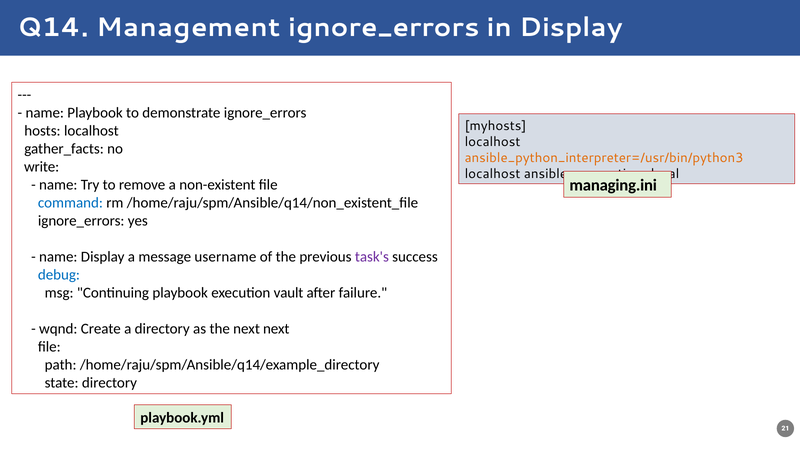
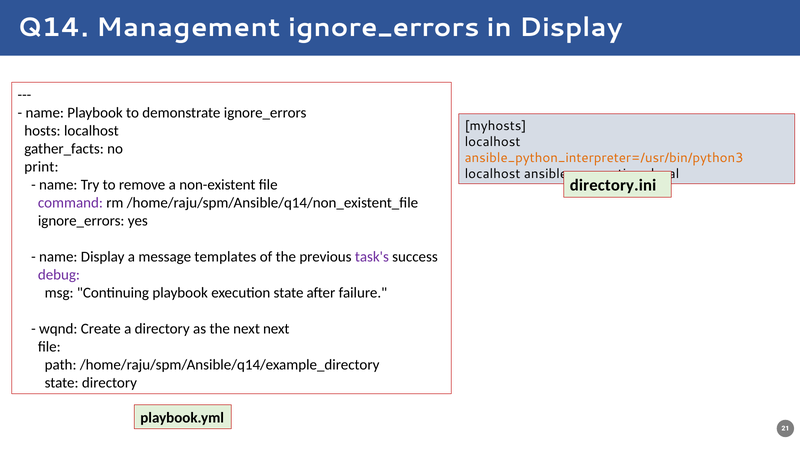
write: write -> print (41, 167)
managing.ini: managing.ini -> directory.ini (613, 185)
command colour: blue -> purple (70, 203)
username: username -> templates (225, 257)
debug colour: blue -> purple (59, 275)
execution vault: vault -> state (289, 293)
